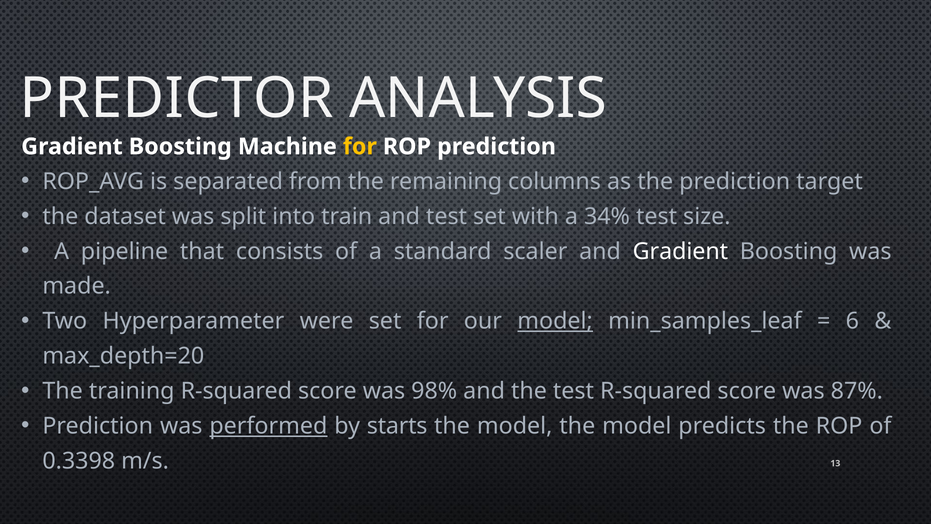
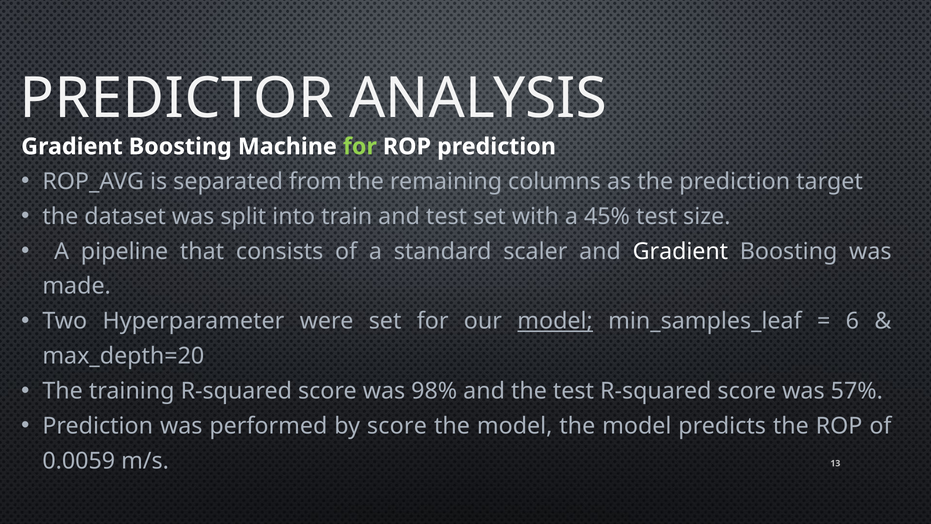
for colour: yellow -> light green (360, 146)
34%: 34% -> 45% (607, 216)
87%: 87% -> 57% (857, 391)
performed underline: present -> none (268, 426)
by starts: starts -> score (397, 426)
0.3398: 0.3398 -> 0.0059 (79, 461)
